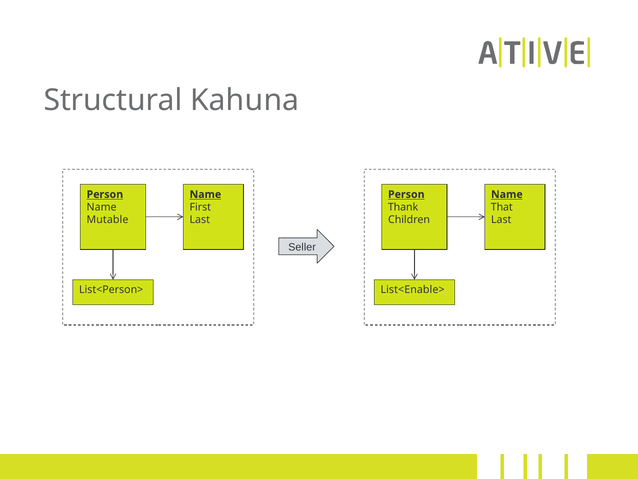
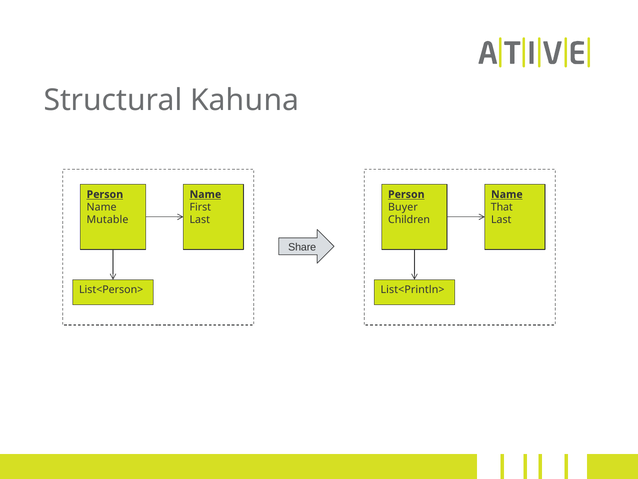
Thank: Thank -> Buyer (403, 207)
Seller: Seller -> Share (302, 247)
List<Enable>: List<Enable> -> List<Println> (413, 290)
